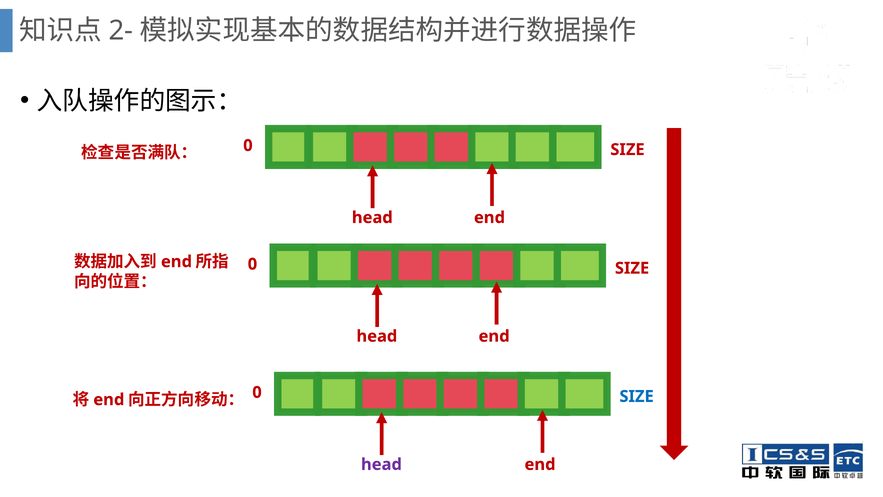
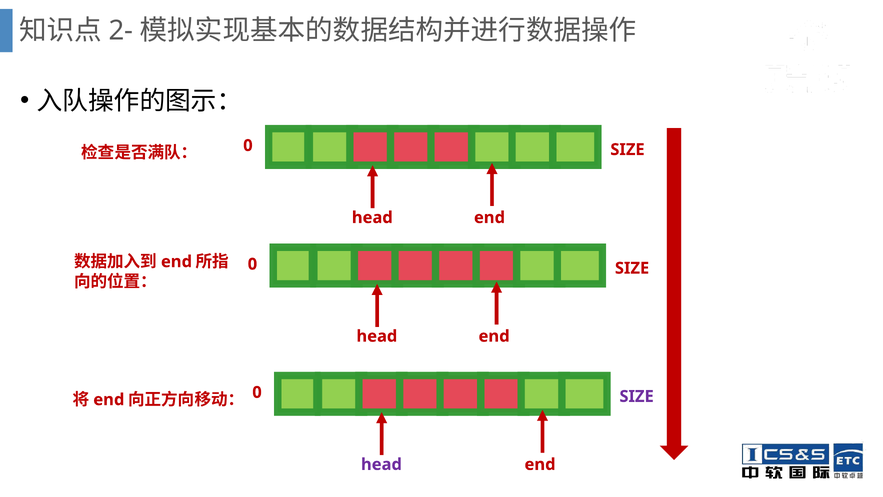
SIZE colour: blue -> purple (637, 396)
